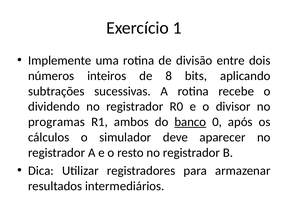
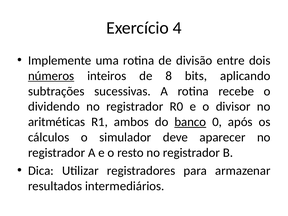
1: 1 -> 4 (177, 28)
números underline: none -> present (51, 76)
programas: programas -> aritméticas (57, 122)
